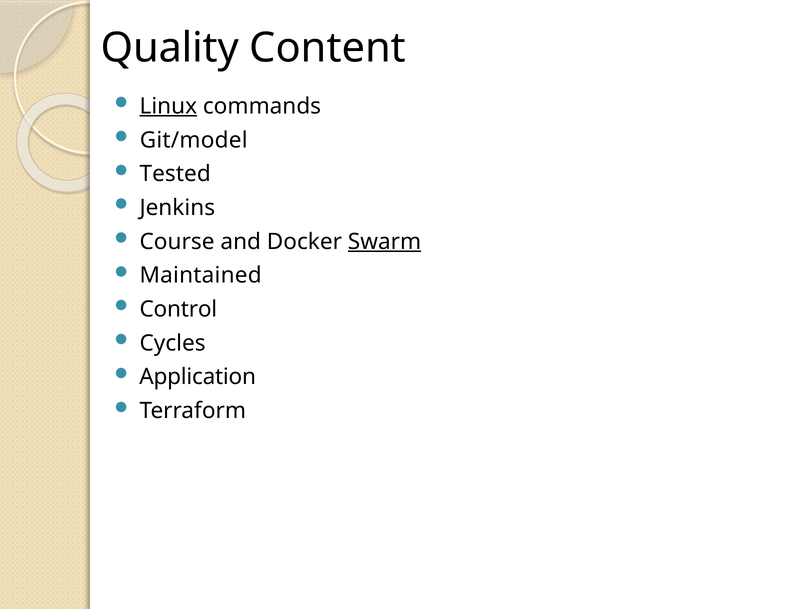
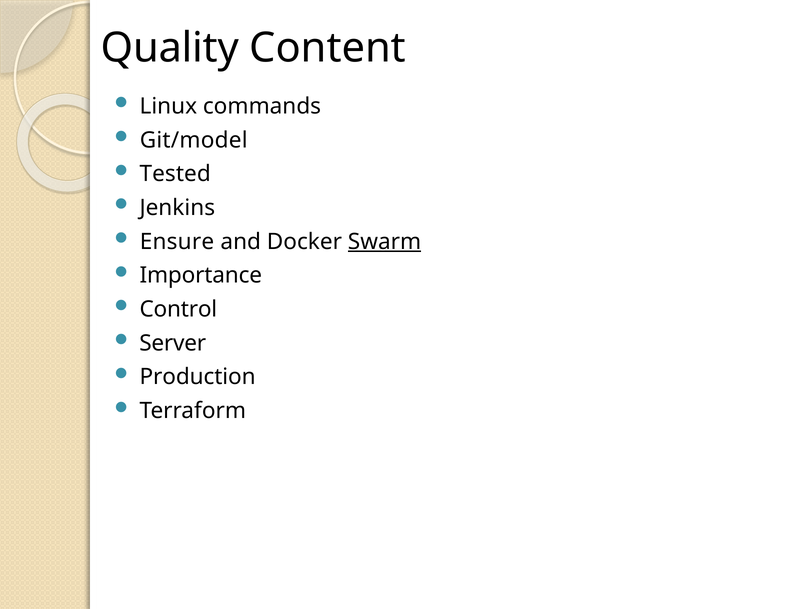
Linux underline: present -> none (168, 106)
Course: Course -> Ensure (177, 242)
Maintained: Maintained -> Importance (201, 275)
Cycles: Cycles -> Server (173, 343)
Application: Application -> Production (198, 377)
